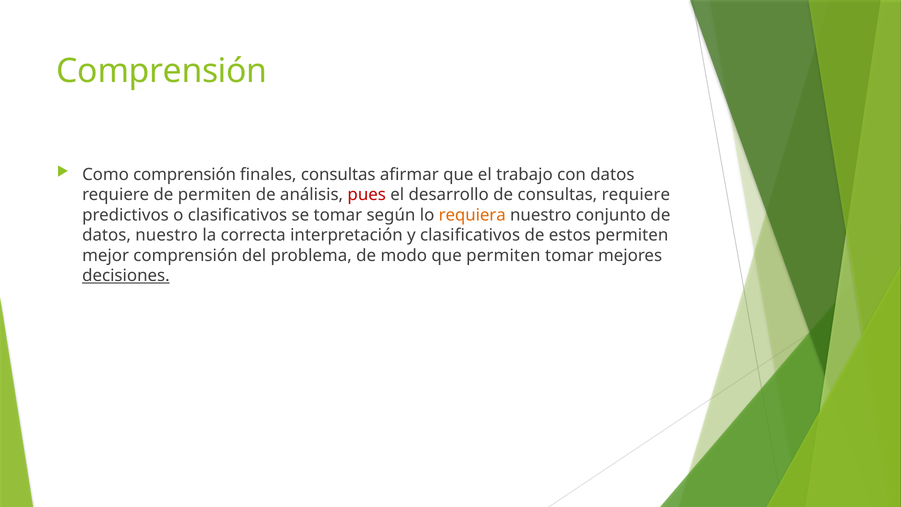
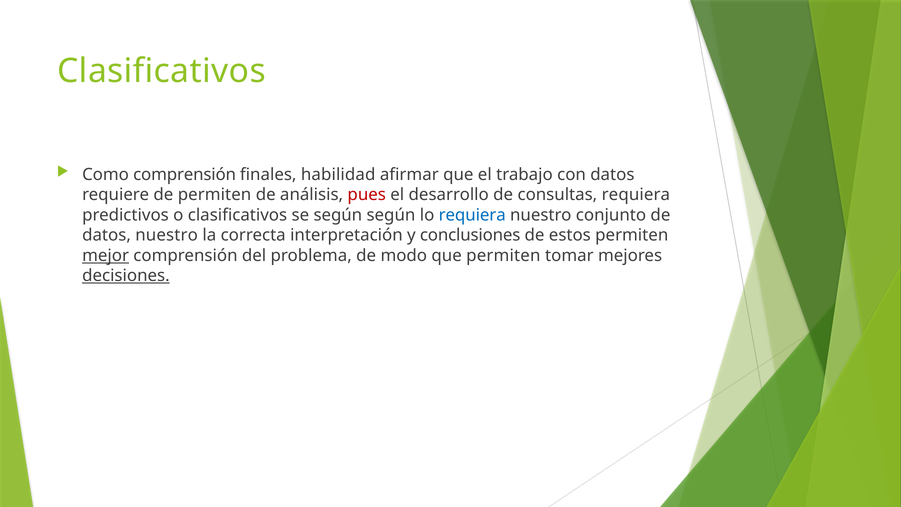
Comprensión: Comprensión -> Clasificativos (162, 71)
finales consultas: consultas -> habilidad (338, 174)
consultas requiere: requiere -> requiera (636, 195)
se tomar: tomar -> según (338, 215)
requiera colour: orange -> blue (472, 215)
y clasificativos: clasificativos -> conclusiones (470, 235)
mejor underline: none -> present (106, 255)
